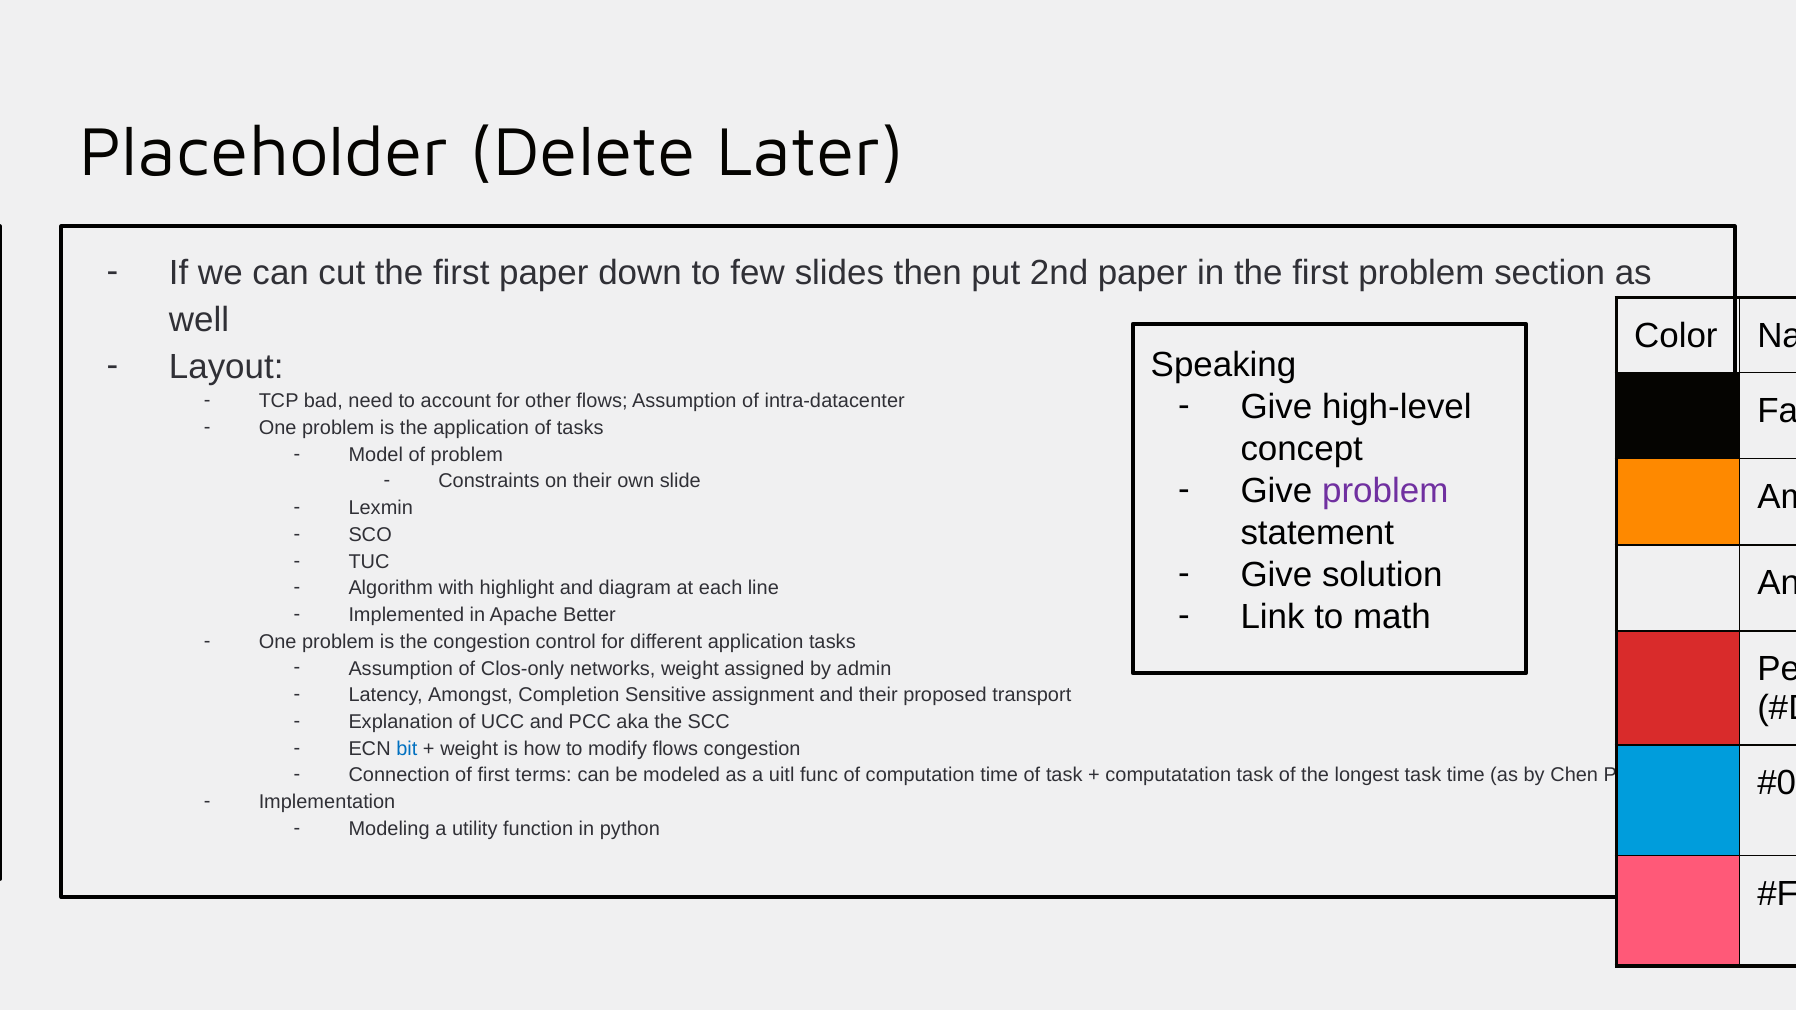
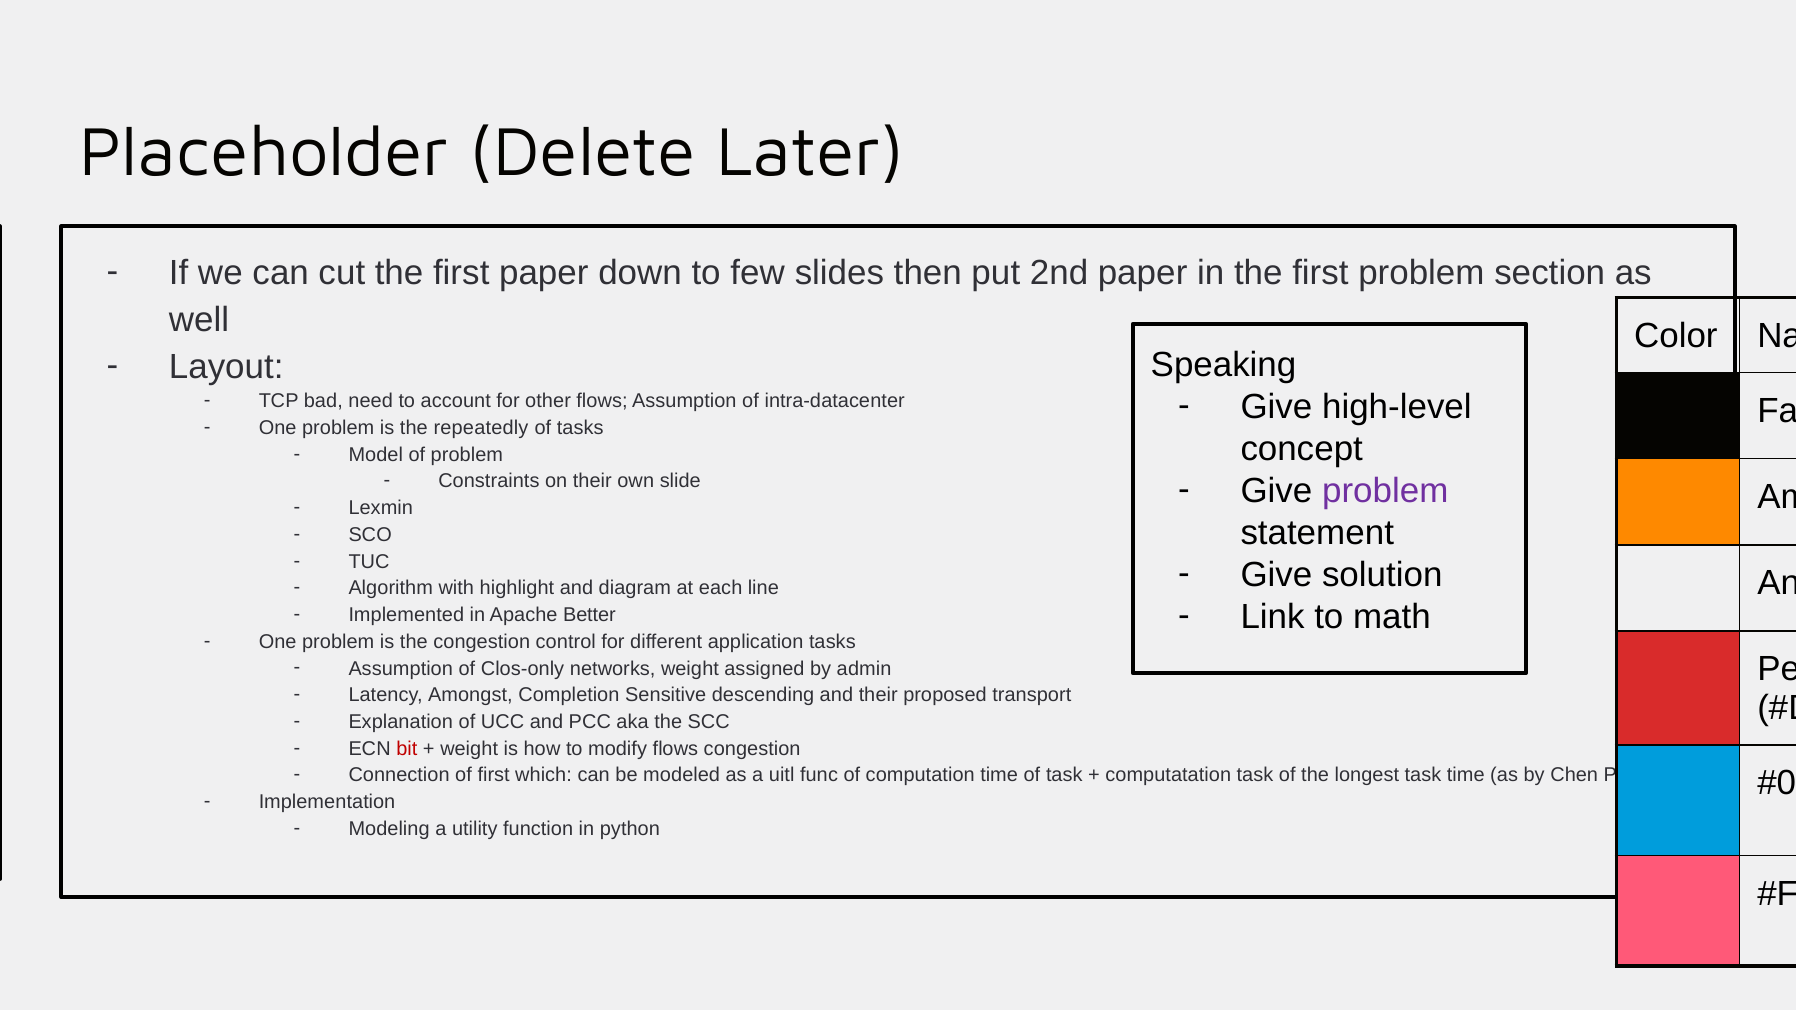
the application: application -> repeatedly (481, 428)
assignment: assignment -> descending (763, 695)
bit colour: blue -> red (407, 749)
terms: terms -> which (544, 776)
